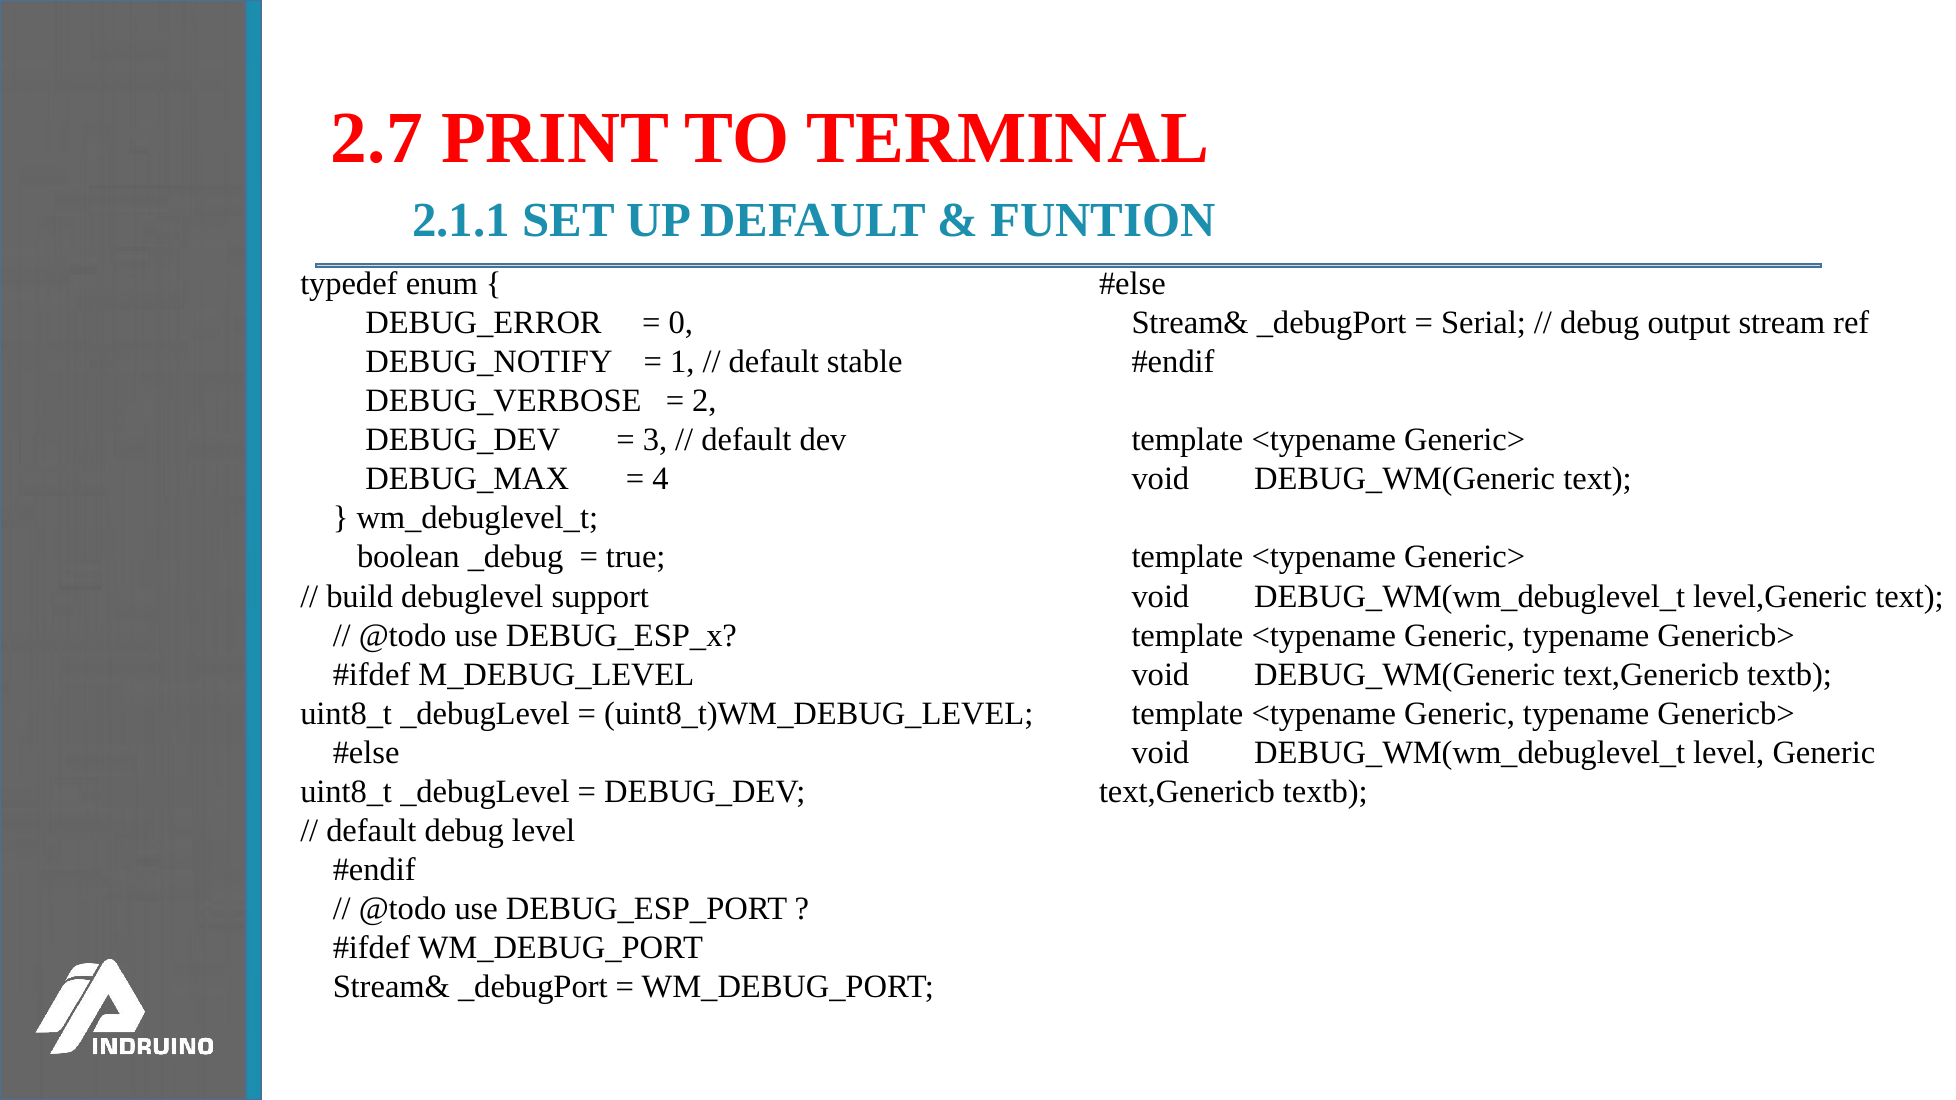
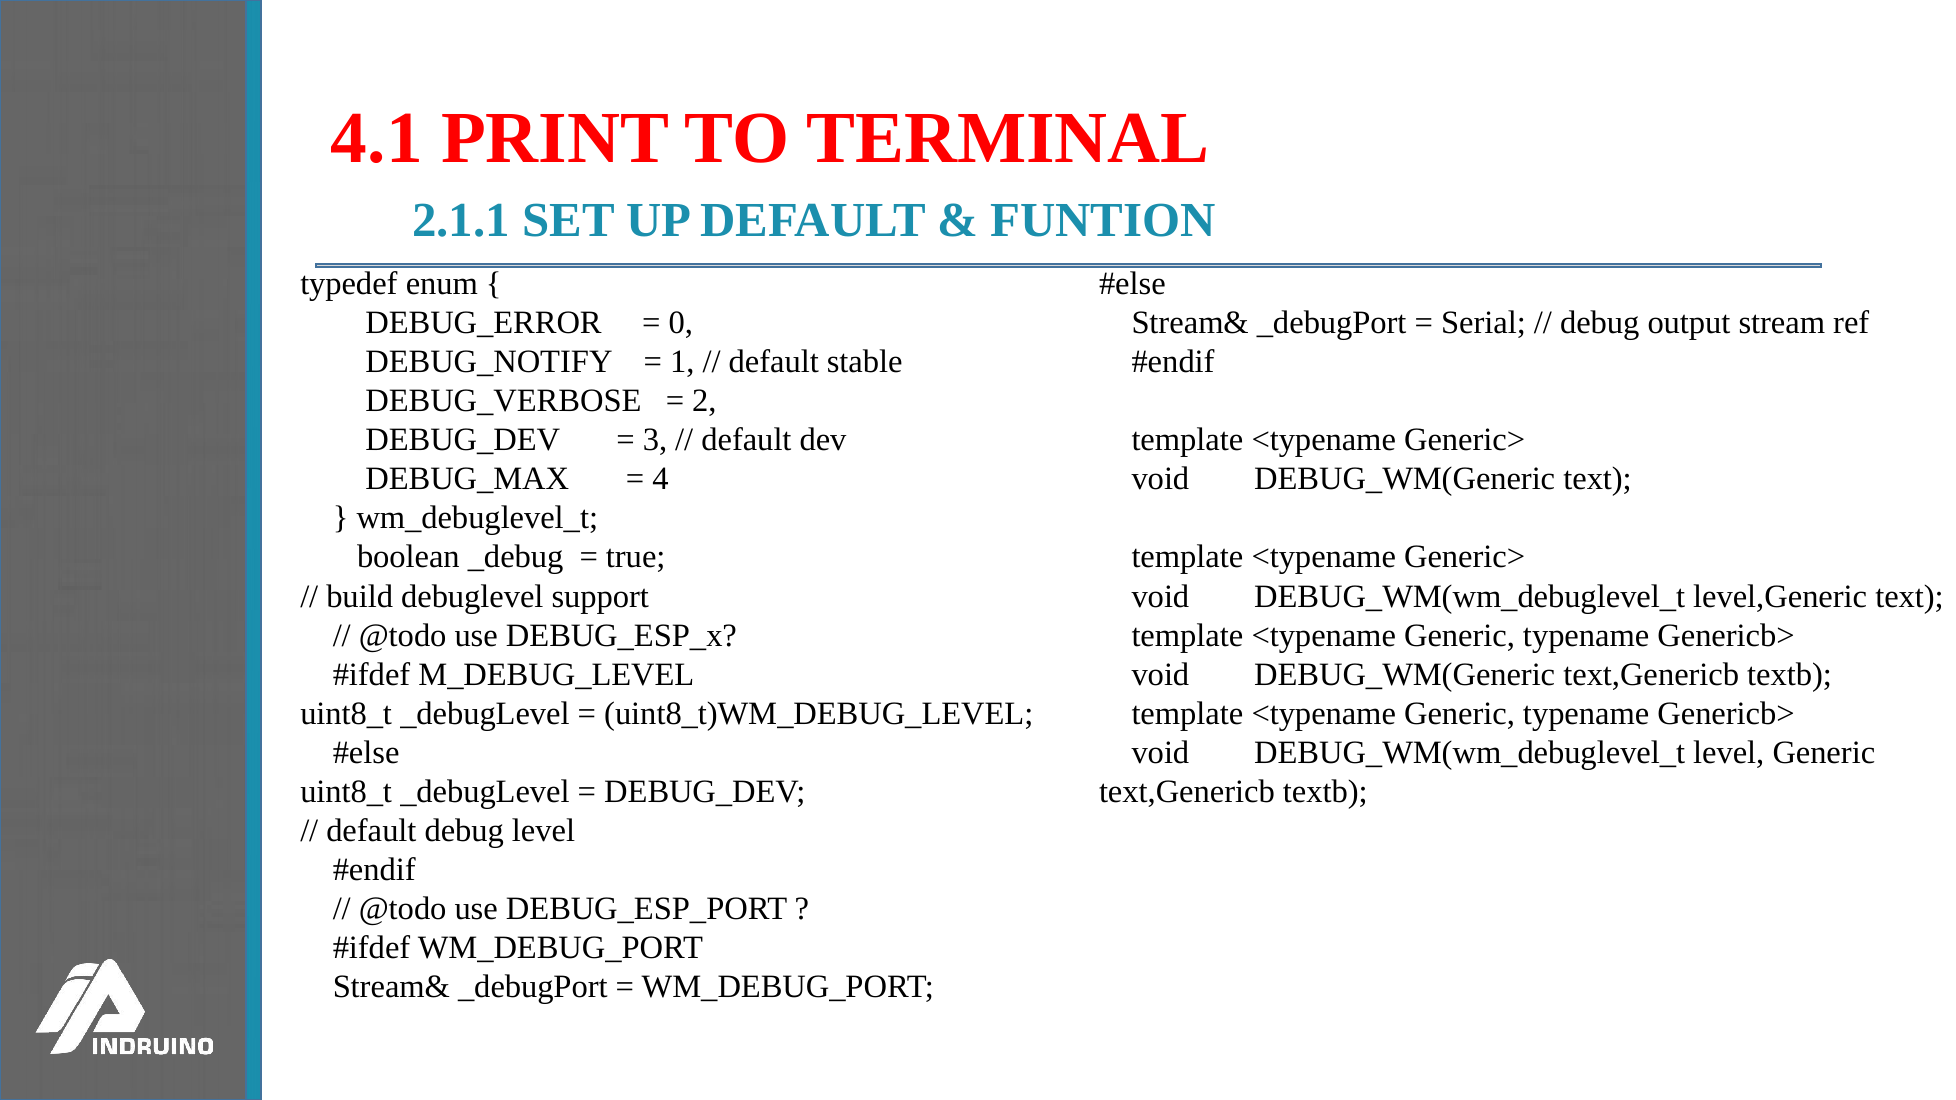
2.7: 2.7 -> 4.1 (377, 139)
